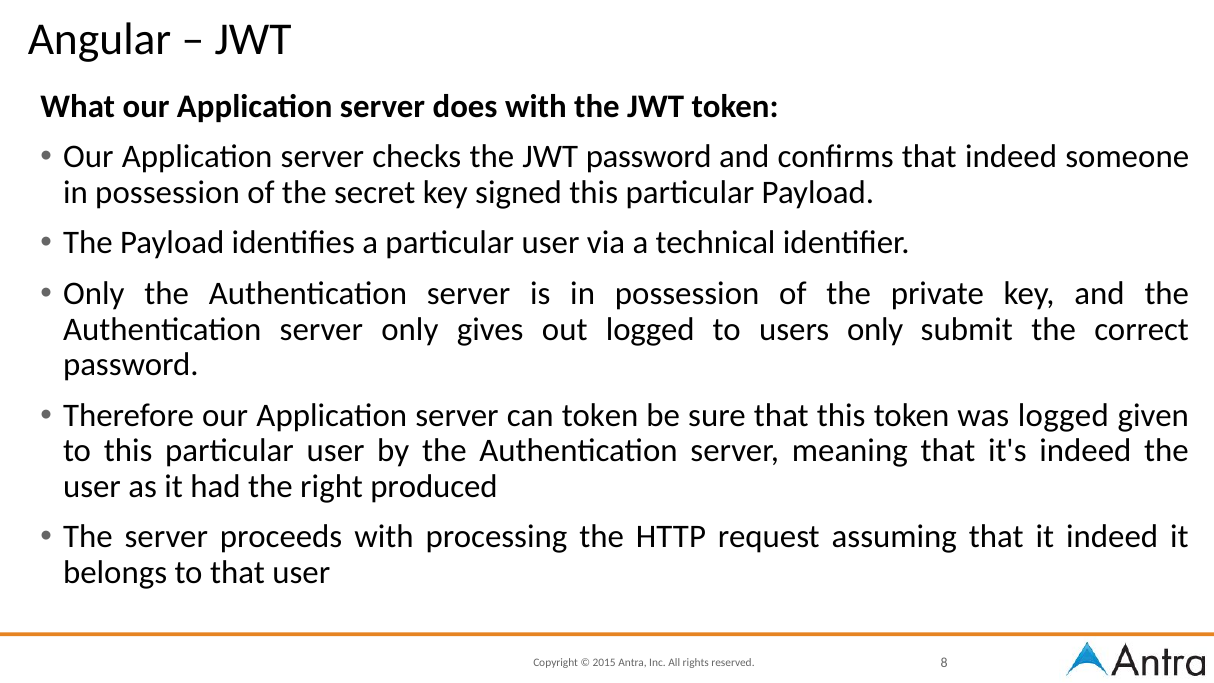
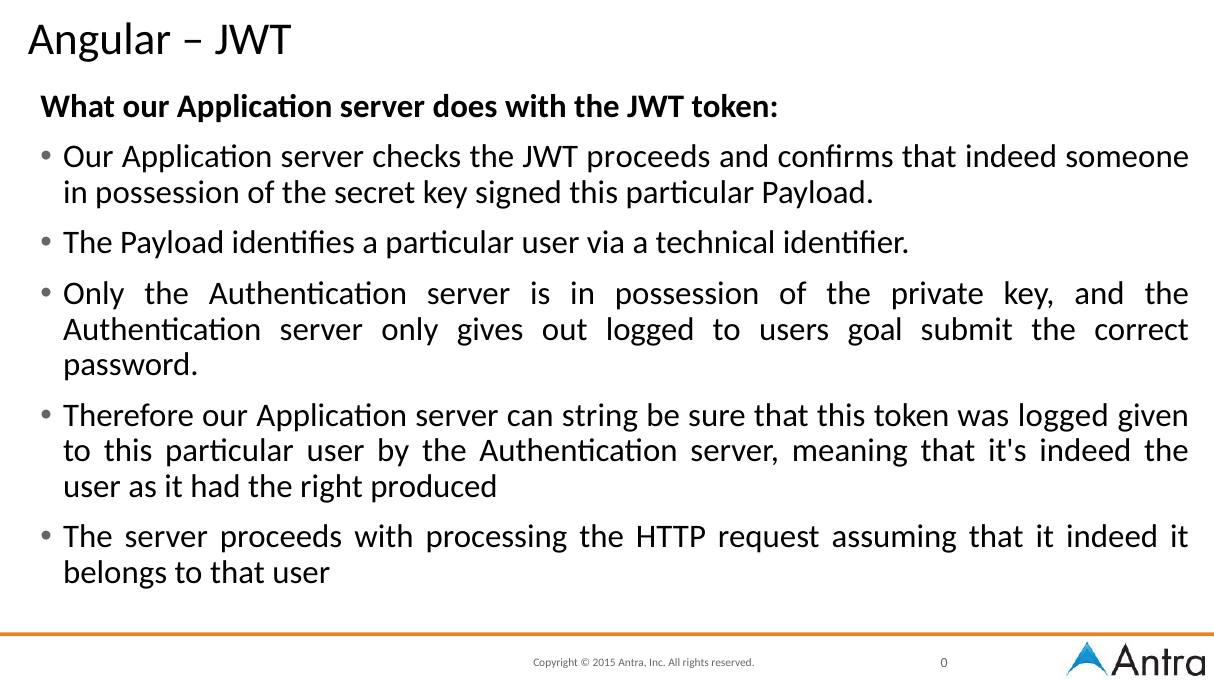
JWT password: password -> proceeds (649, 157)
users only: only -> goal (875, 329)
can token: token -> string (600, 415)
8: 8 -> 0 (944, 663)
